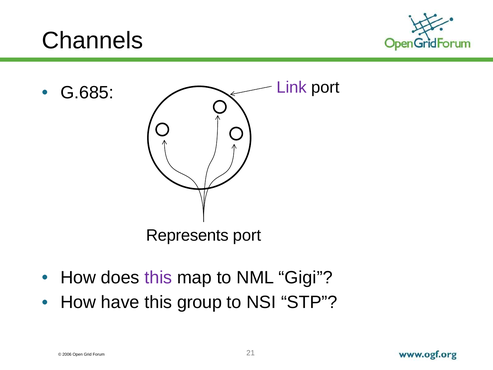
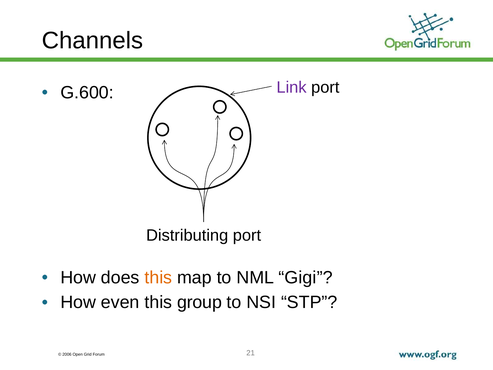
G.685: G.685 -> G.600 (87, 92)
Represents: Represents -> Distributing (187, 235)
this colour: purple -> orange (158, 277)
have: have -> even (120, 302)
